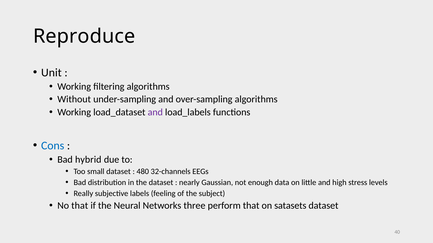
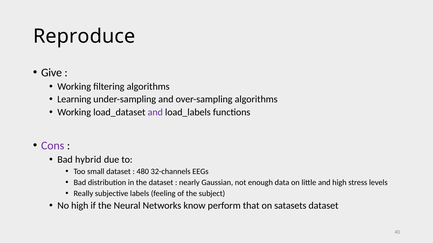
Unit: Unit -> Give (52, 73)
Without: Without -> Learning (74, 100)
Cons colour: blue -> purple (53, 146)
No that: that -> high (80, 206)
three: three -> know (195, 206)
